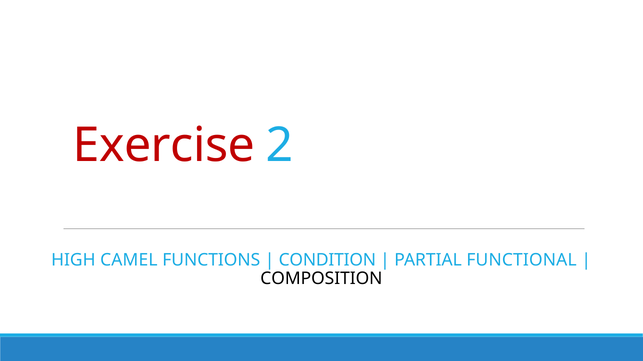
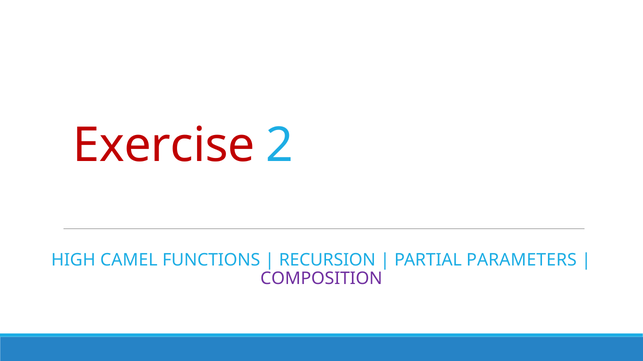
CONDITION: CONDITION -> RECURSION (327, 260)
FUNCTIONAL: FUNCTIONAL -> PARAMETERS (522, 260)
COMPOSITION colour: black -> purple (321, 279)
